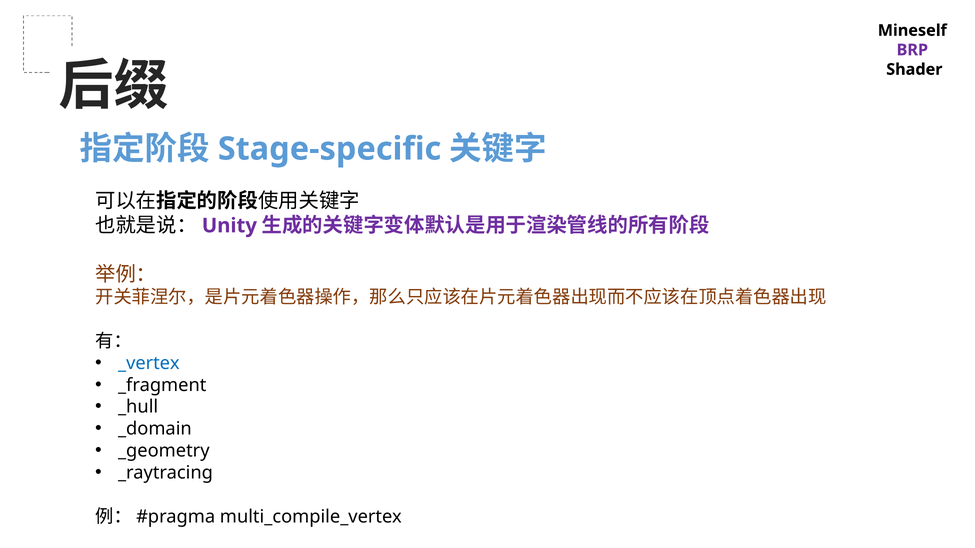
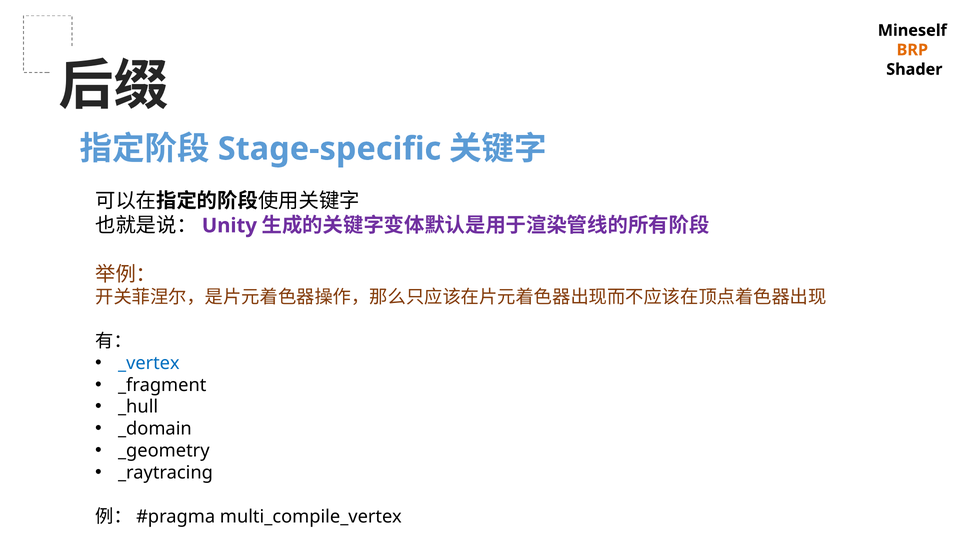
BRP colour: purple -> orange (912, 50)
